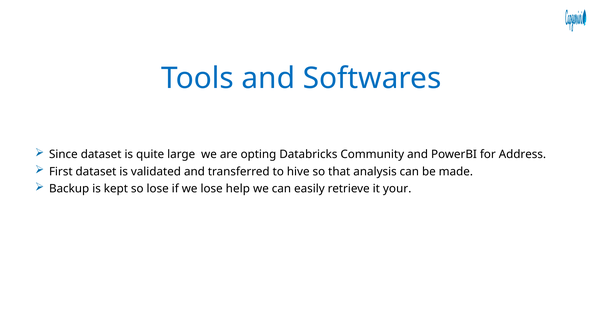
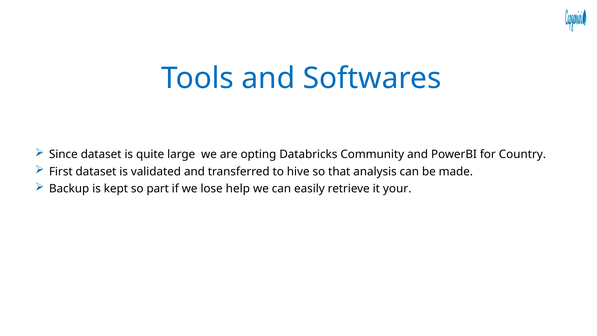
Address: Address -> Country (522, 154)
so lose: lose -> part (158, 189)
